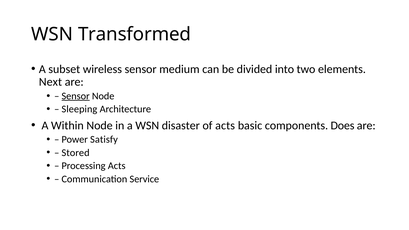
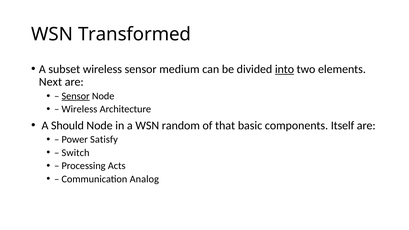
into underline: none -> present (284, 69)
Sleeping: Sleeping -> Wireless (79, 109)
Within: Within -> Should (67, 125)
disaster: disaster -> random (181, 125)
of acts: acts -> that (225, 125)
Does: Does -> Itself (343, 125)
Stored: Stored -> Switch (76, 153)
Service: Service -> Analog (144, 179)
